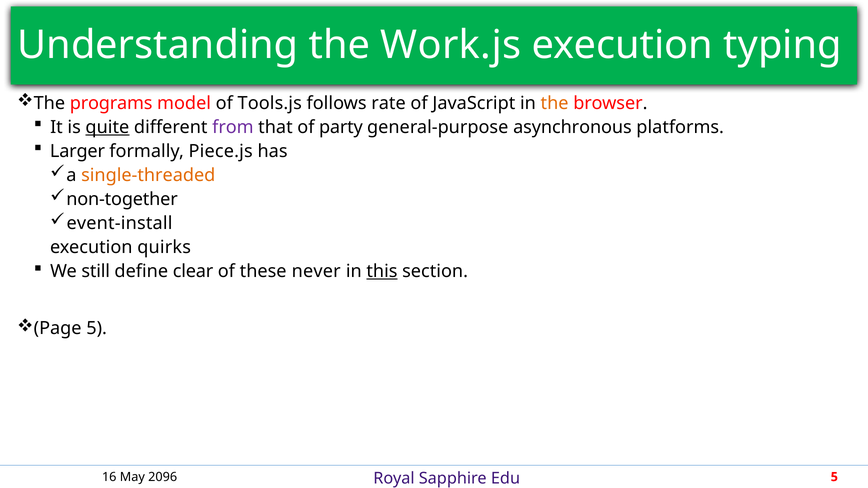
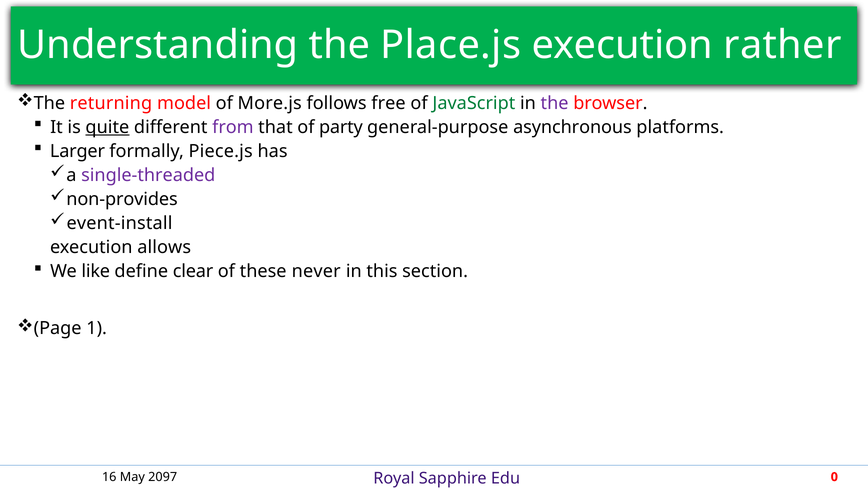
Work.js: Work.js -> Place.js (451, 45)
typing: typing -> rather (782, 45)
programs: programs -> returning (111, 103)
Tools.js: Tools.js -> More.js (270, 103)
rate: rate -> free (388, 103)
JavaScript colour: black -> green (474, 103)
the colour: orange -> purple (555, 103)
single-threaded colour: orange -> purple (148, 175)
non-together: non-together -> non-provides (122, 199)
quirks: quirks -> allows (164, 247)
still: still -> like (96, 271)
this underline: present -> none (382, 271)
Page 5: 5 -> 1 (97, 329)
2096: 2096 -> 2097 (163, 477)
5: 5 -> 0 (834, 477)
